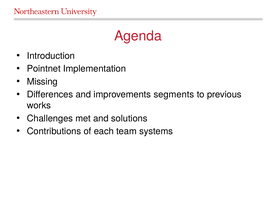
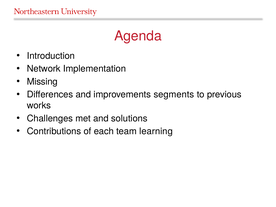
Pointnet: Pointnet -> Network (44, 69)
systems: systems -> learning (156, 131)
